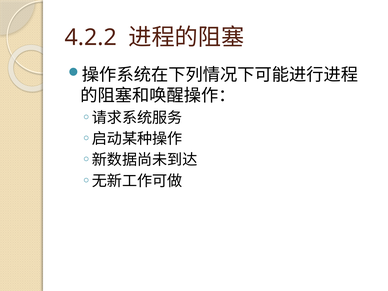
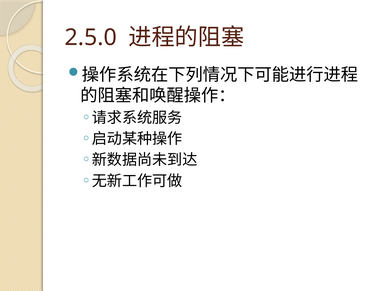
4.2.2: 4.2.2 -> 2.5.0 (91, 38)
